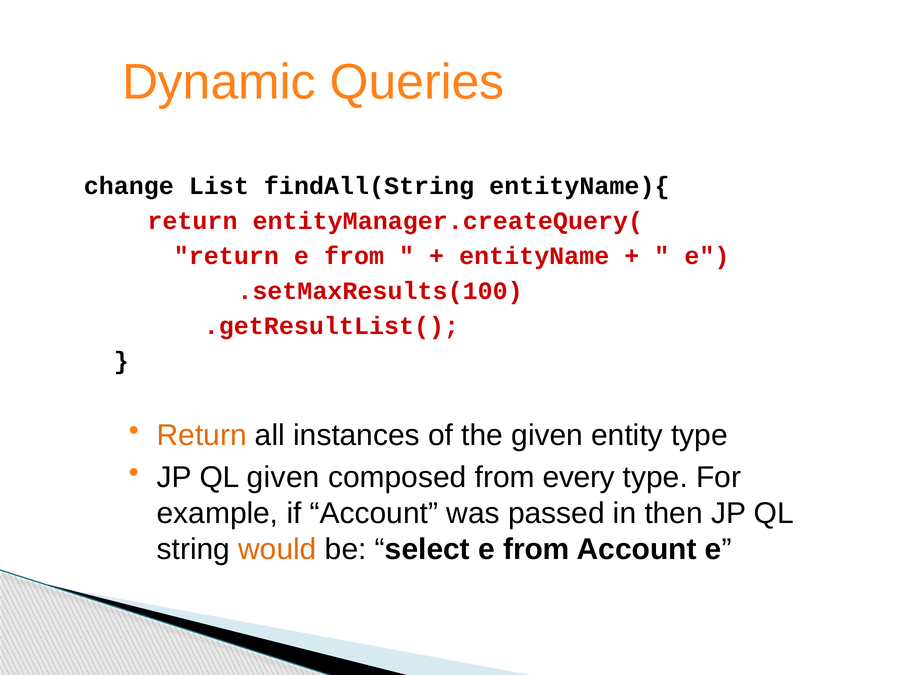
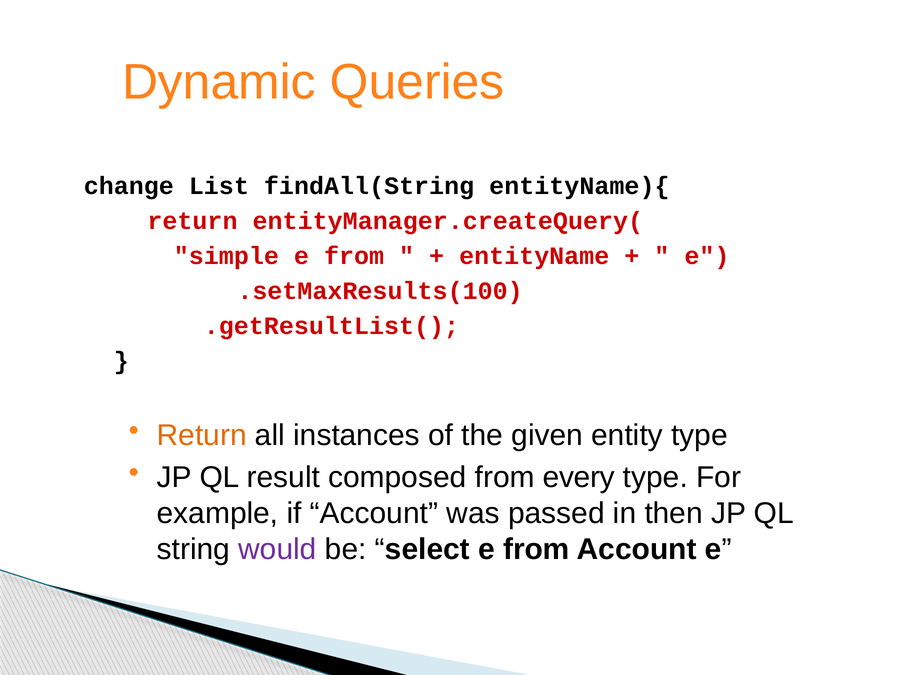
return: return -> simple (226, 256)
QL given: given -> result (283, 477)
would colour: orange -> purple (277, 549)
